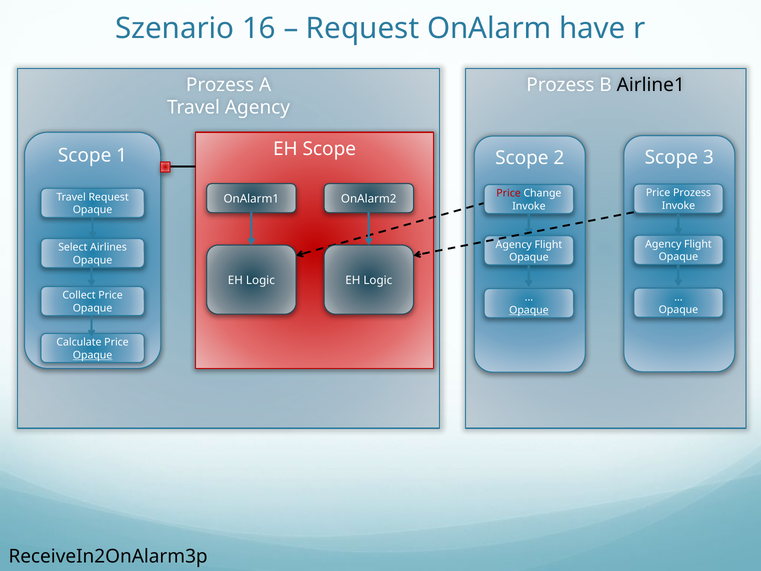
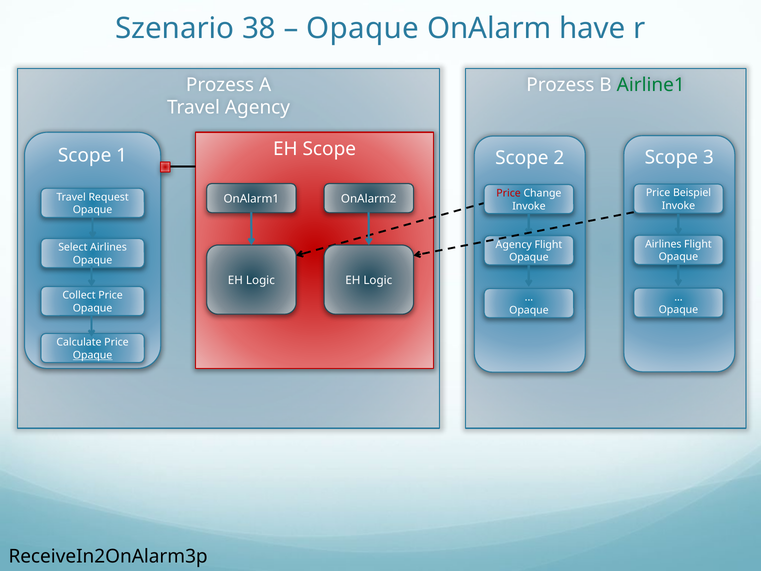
16: 16 -> 38 (259, 29)
Request: Request -> Opaque (363, 29)
Airline1 colour: black -> green (651, 85)
Price Prozess: Prozess -> Beispiel (692, 193)
Agency: Agency -> Airlines (663, 244)
Opaque underline: present -> none (529, 310)
